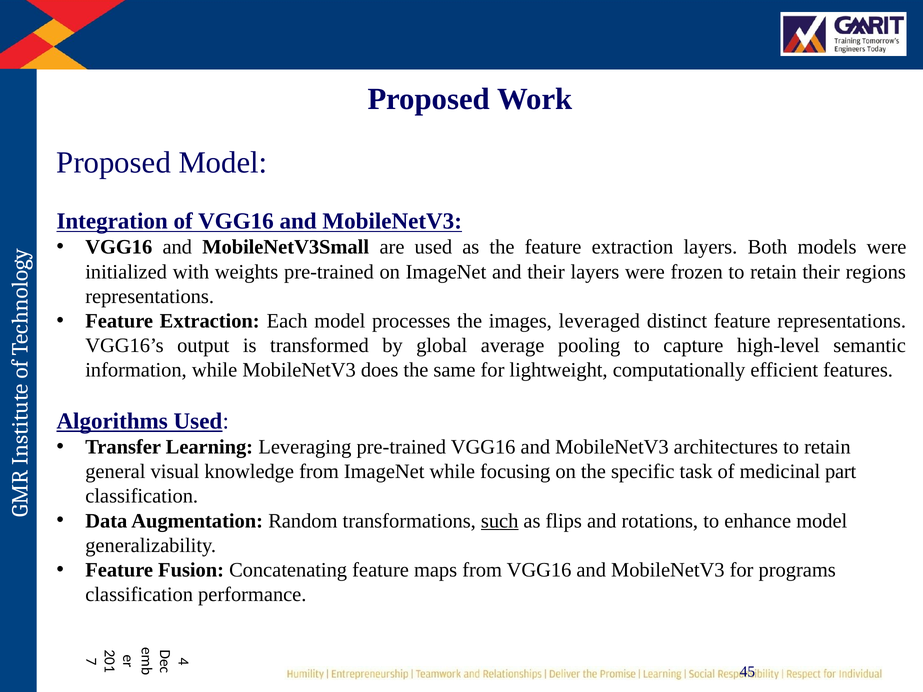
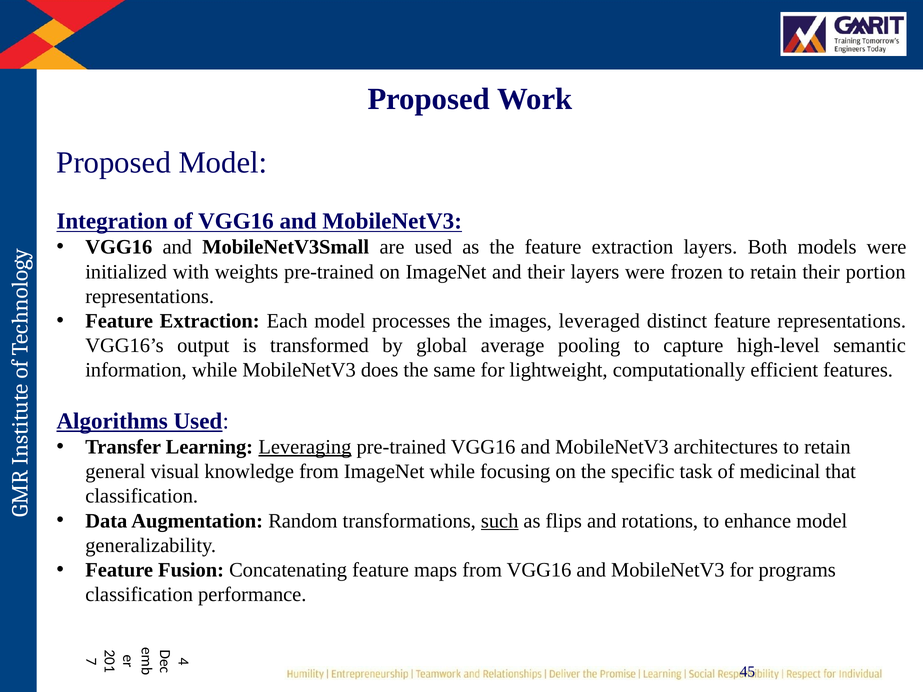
regions: regions -> portion (876, 272)
Leveraging underline: none -> present (305, 447)
part: part -> that (841, 472)
